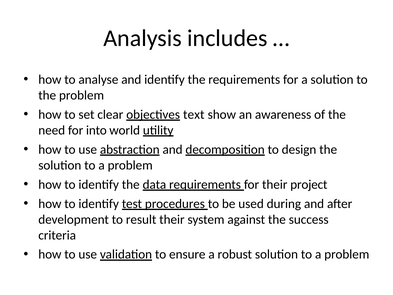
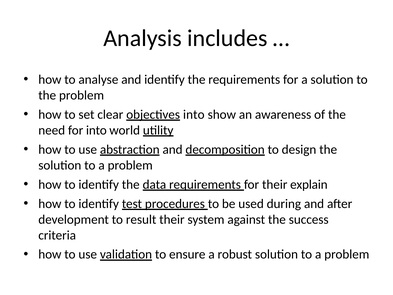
objectives text: text -> into (194, 114)
project: project -> explain (309, 184)
